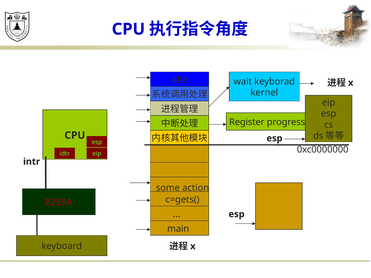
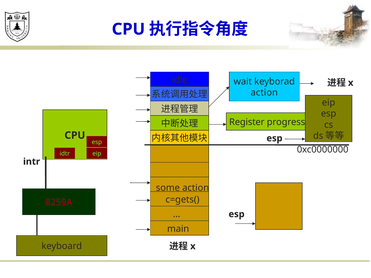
kernel: kernel -> action (264, 93)
